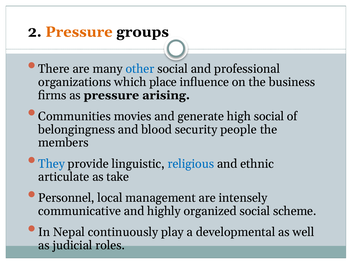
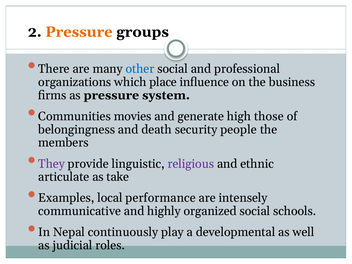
arising: arising -> system (166, 95)
high social: social -> those (269, 116)
blood: blood -> death (157, 129)
They colour: blue -> purple (52, 164)
religious colour: blue -> purple (191, 164)
Personnel: Personnel -> Examples (66, 198)
management: management -> performance (161, 198)
scheme: scheme -> schools (295, 211)
